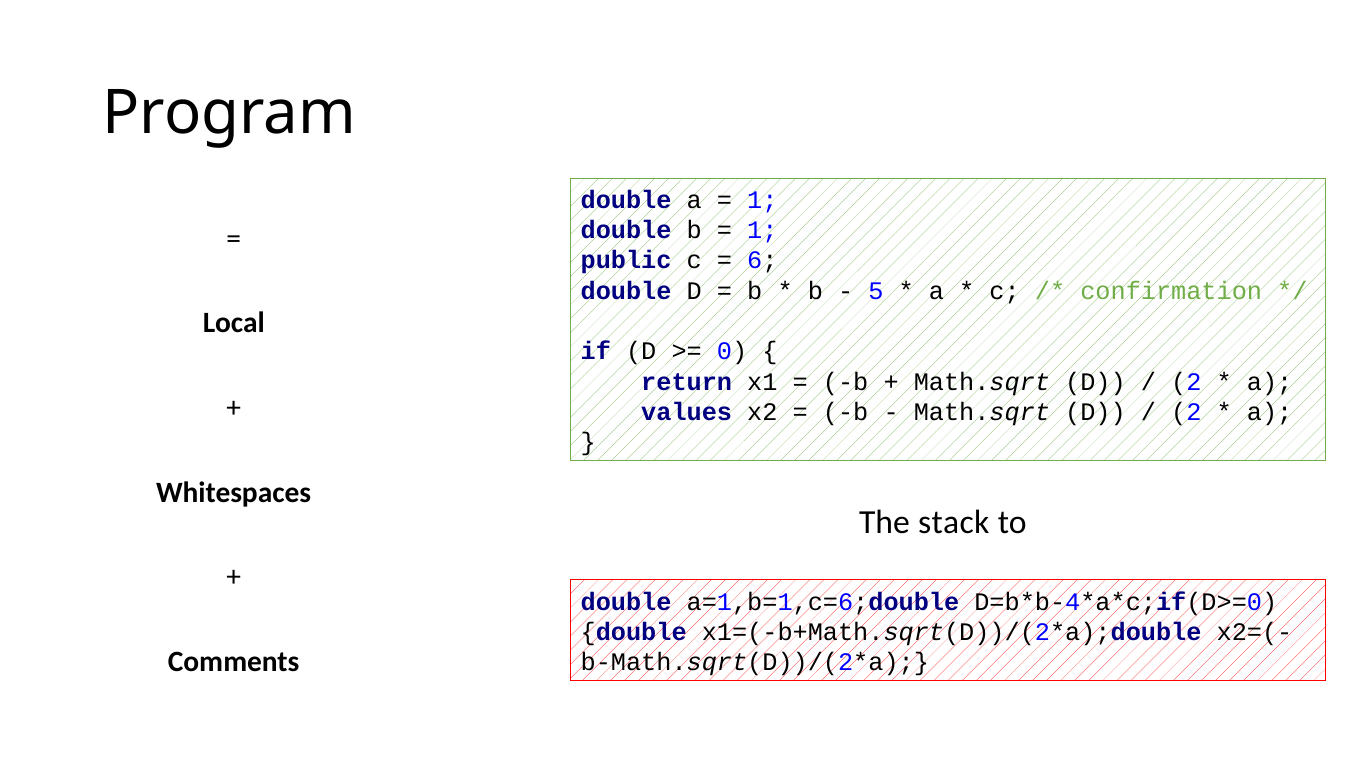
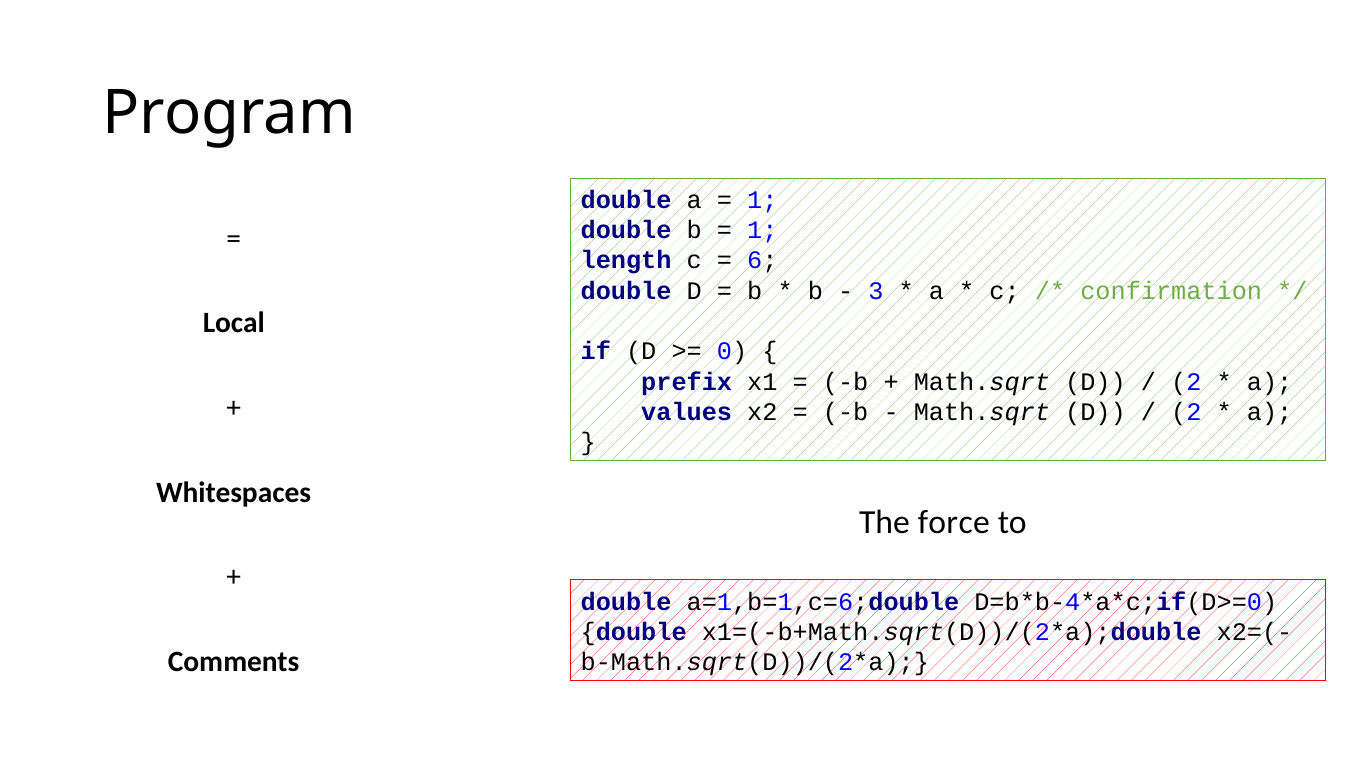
public: public -> length (626, 261)
5: 5 -> 3 (876, 291)
return: return -> prefix (687, 382)
stack: stack -> force (954, 523)
